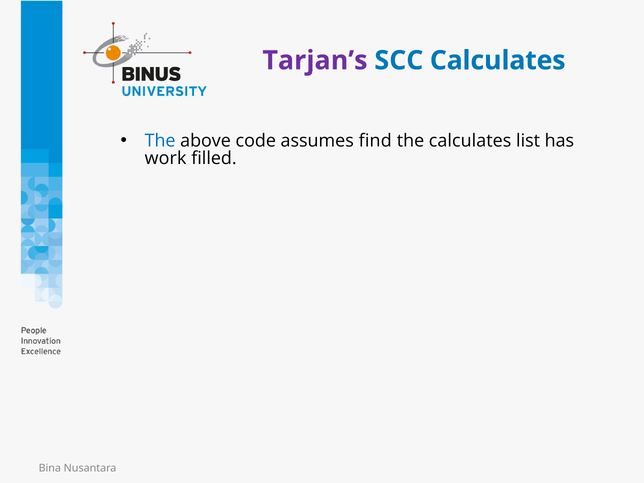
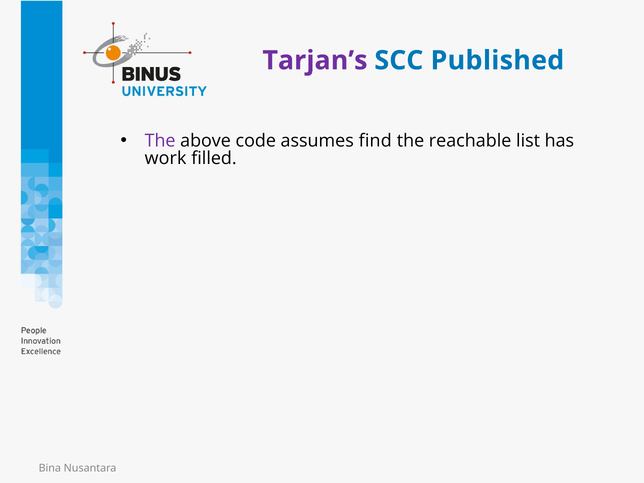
SCC Calculates: Calculates -> Published (497, 60)
The colour: blue -> purple (160, 141)
the calculates: calculates -> reachable (470, 141)
